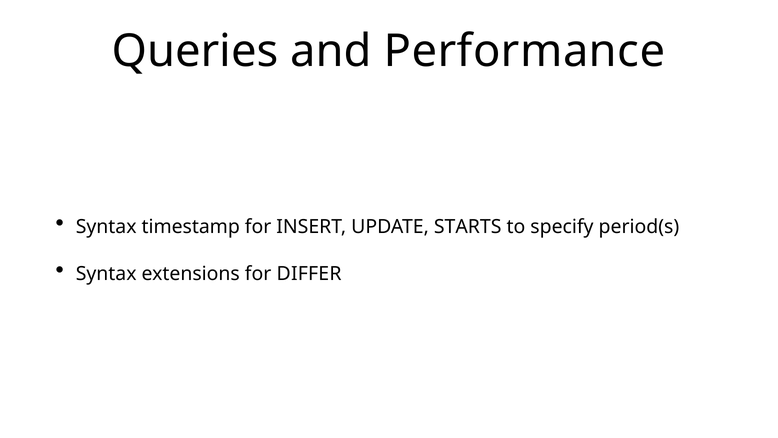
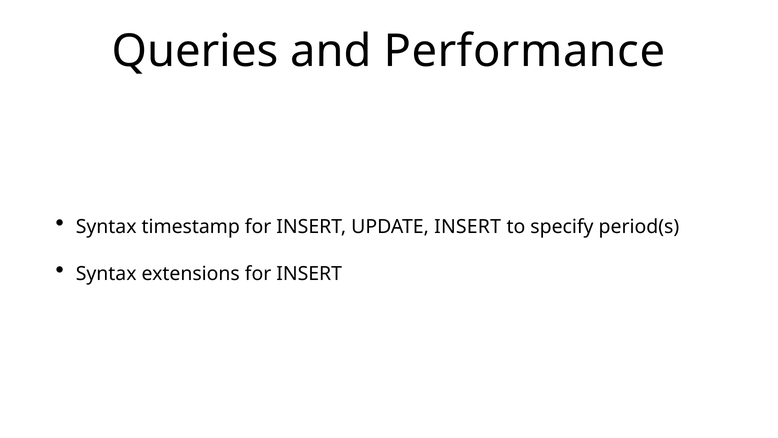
UPDATE STARTS: STARTS -> INSERT (468, 227)
extensions for DIFFER: DIFFER -> INSERT (309, 274)
